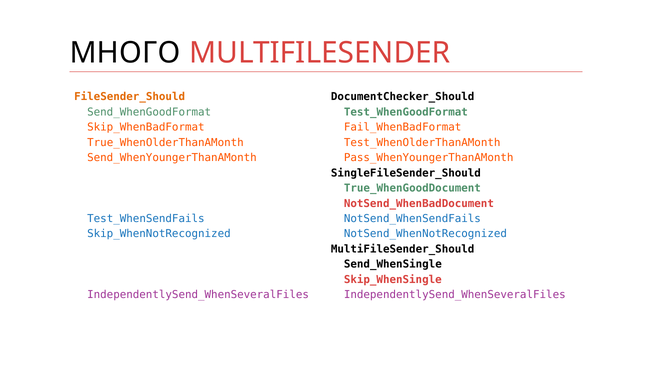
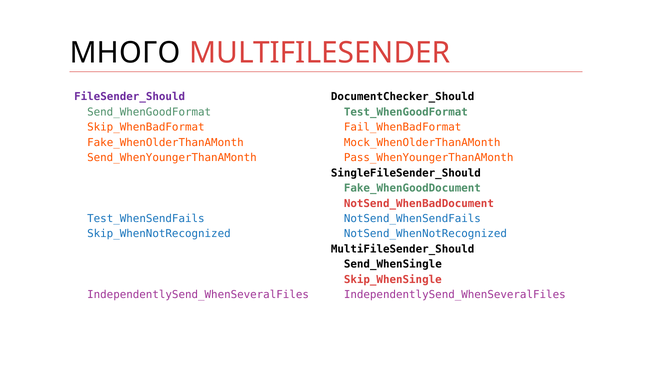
FileSender_Should colour: orange -> purple (130, 97)
True_WhenOlderThanAMonth: True_WhenOlderThanAMonth -> Fake_WhenOlderThanAMonth (165, 142)
Test_WhenOlderThanAMonth: Test_WhenOlderThanAMonth -> Mock_WhenOlderThanAMonth (422, 142)
True_WhenGoodDocument: True_WhenGoodDocument -> Fake_WhenGoodDocument (412, 188)
